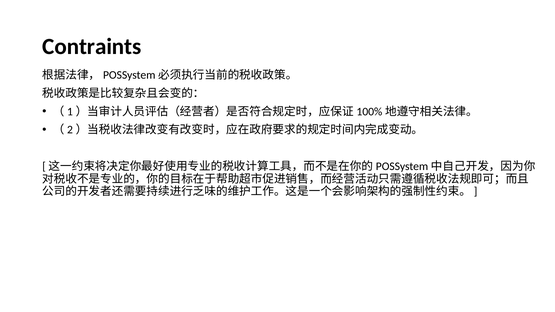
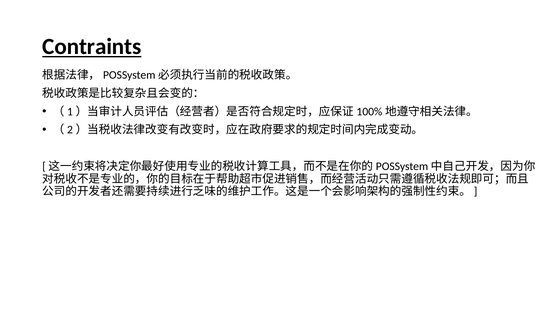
Contraints underline: none -> present (92, 47)
